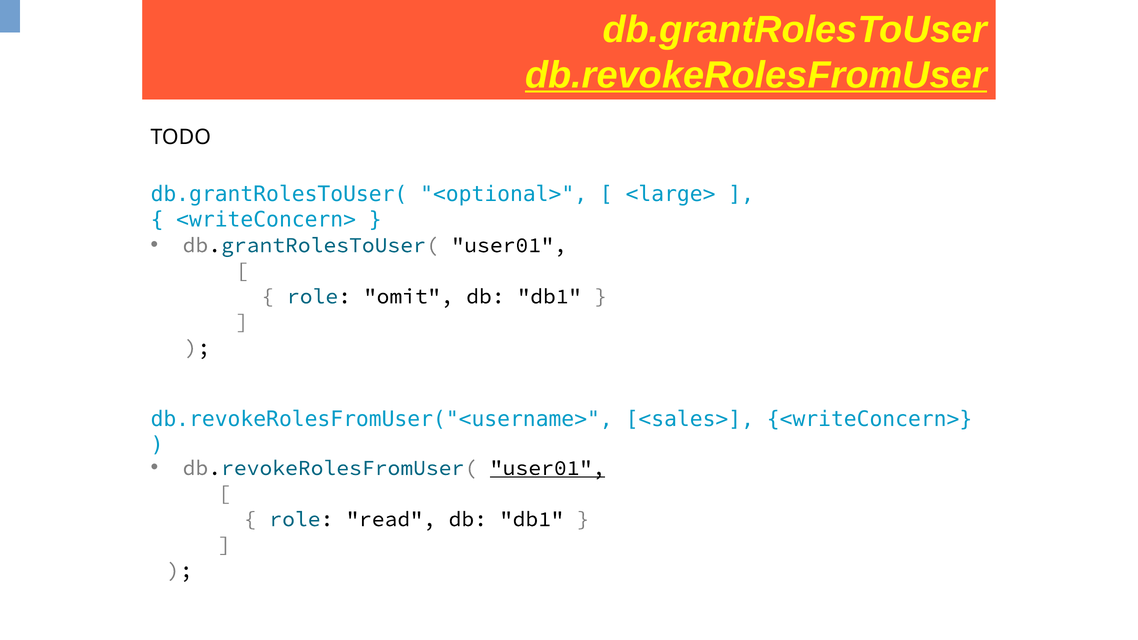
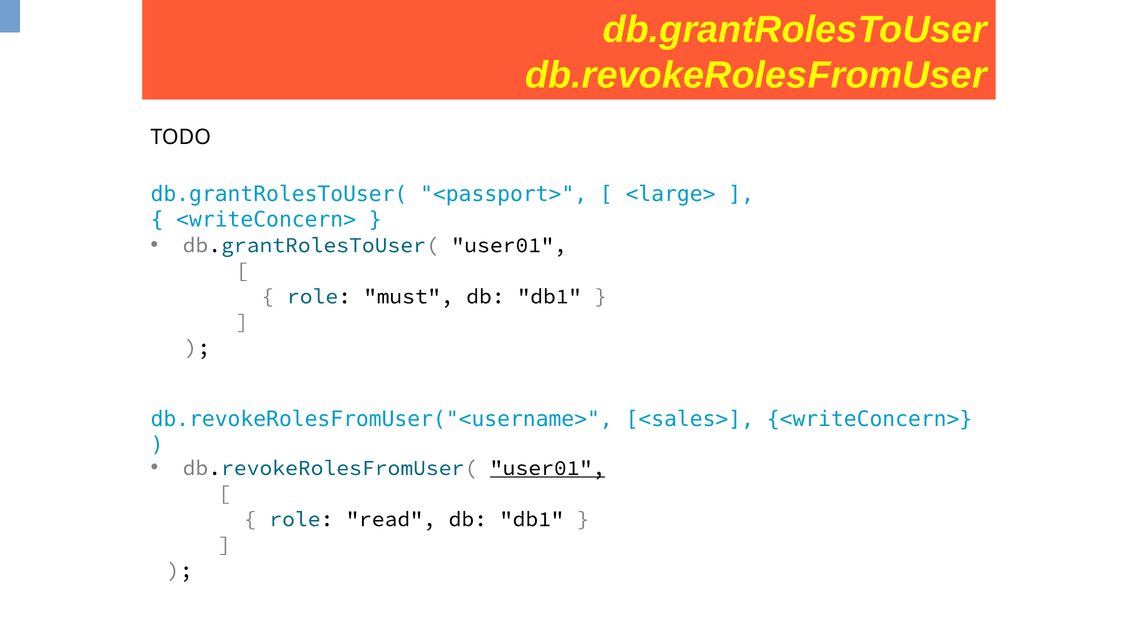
db.revokeRolesFromUser underline: present -> none (756, 75)
<optional>: <optional> -> <passport> (504, 194)
omit: omit -> must (409, 296)
